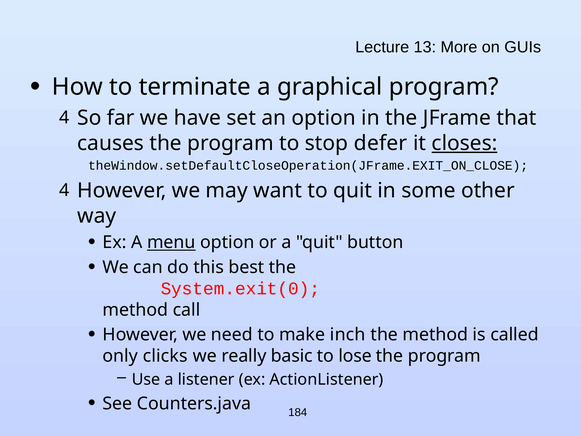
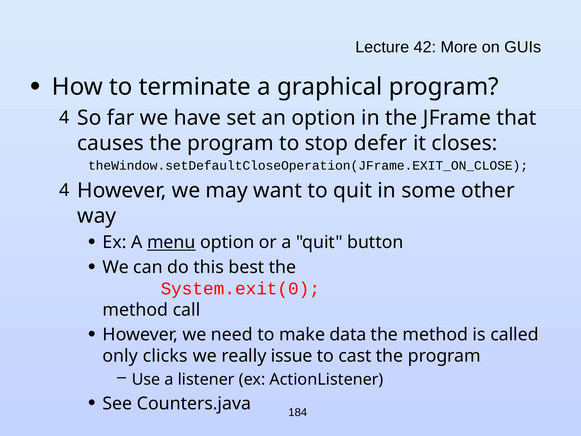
13: 13 -> 42 (425, 47)
closes underline: present -> none (465, 143)
inch: inch -> data (348, 335)
basic: basic -> issue (292, 356)
lose: lose -> cast (355, 356)
